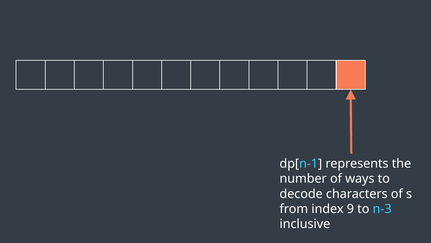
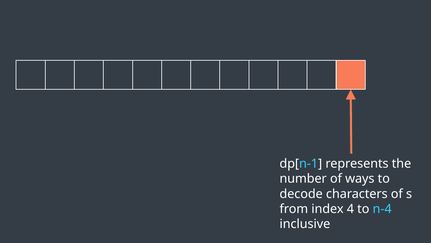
9: 9 -> 4 (350, 209)
n-3: n-3 -> n-4 (382, 209)
